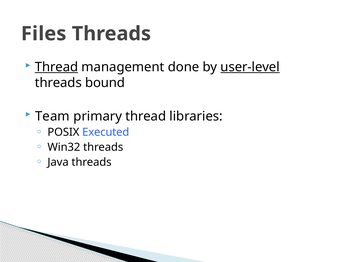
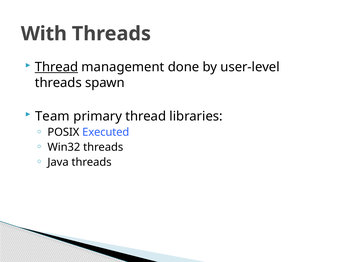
Files: Files -> With (44, 34)
user-level underline: present -> none (250, 67)
bound: bound -> spawn (105, 83)
